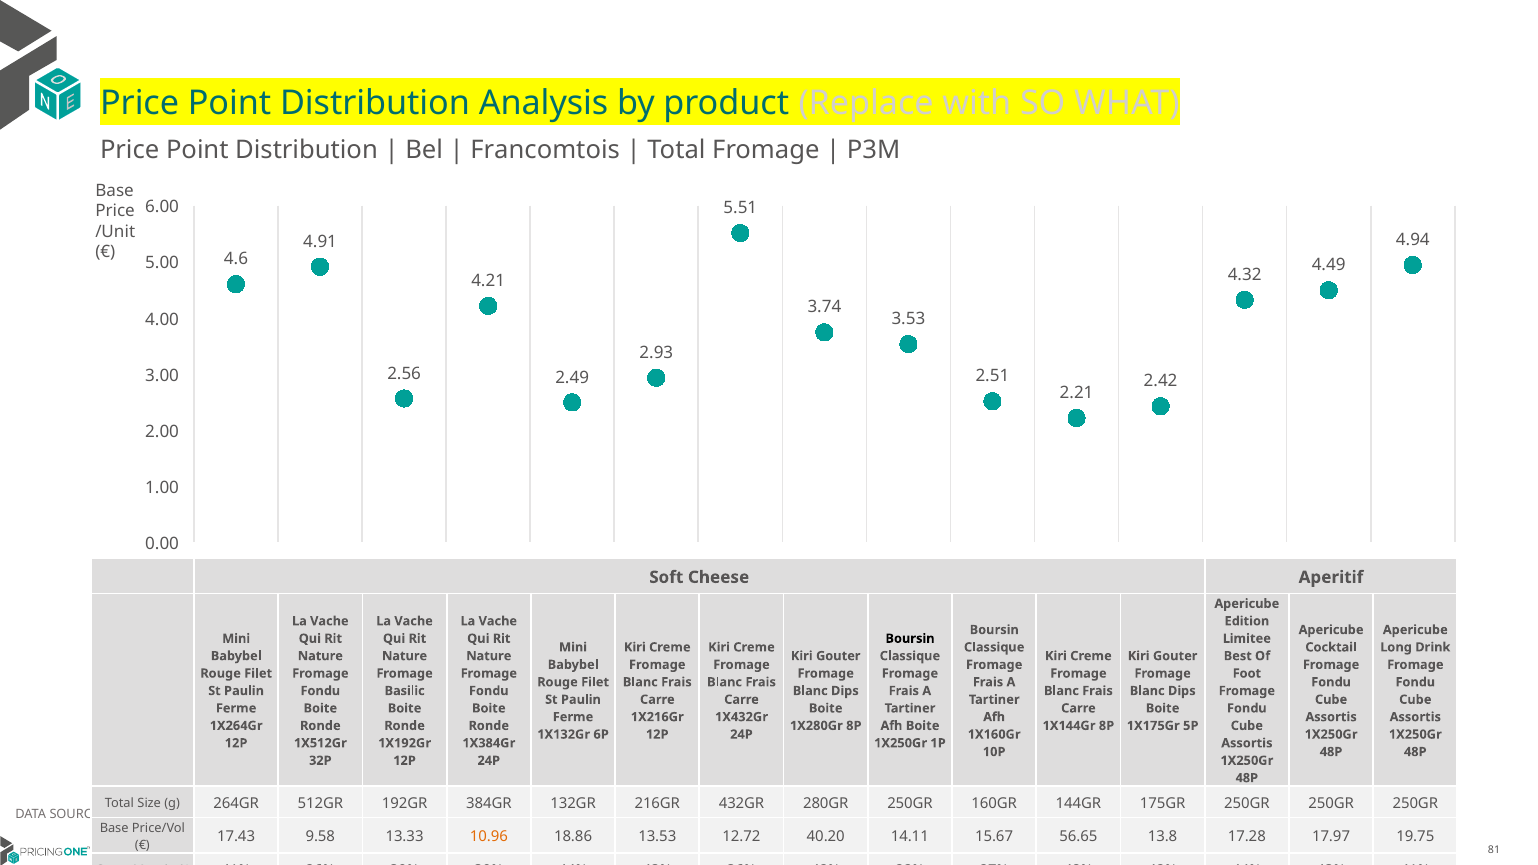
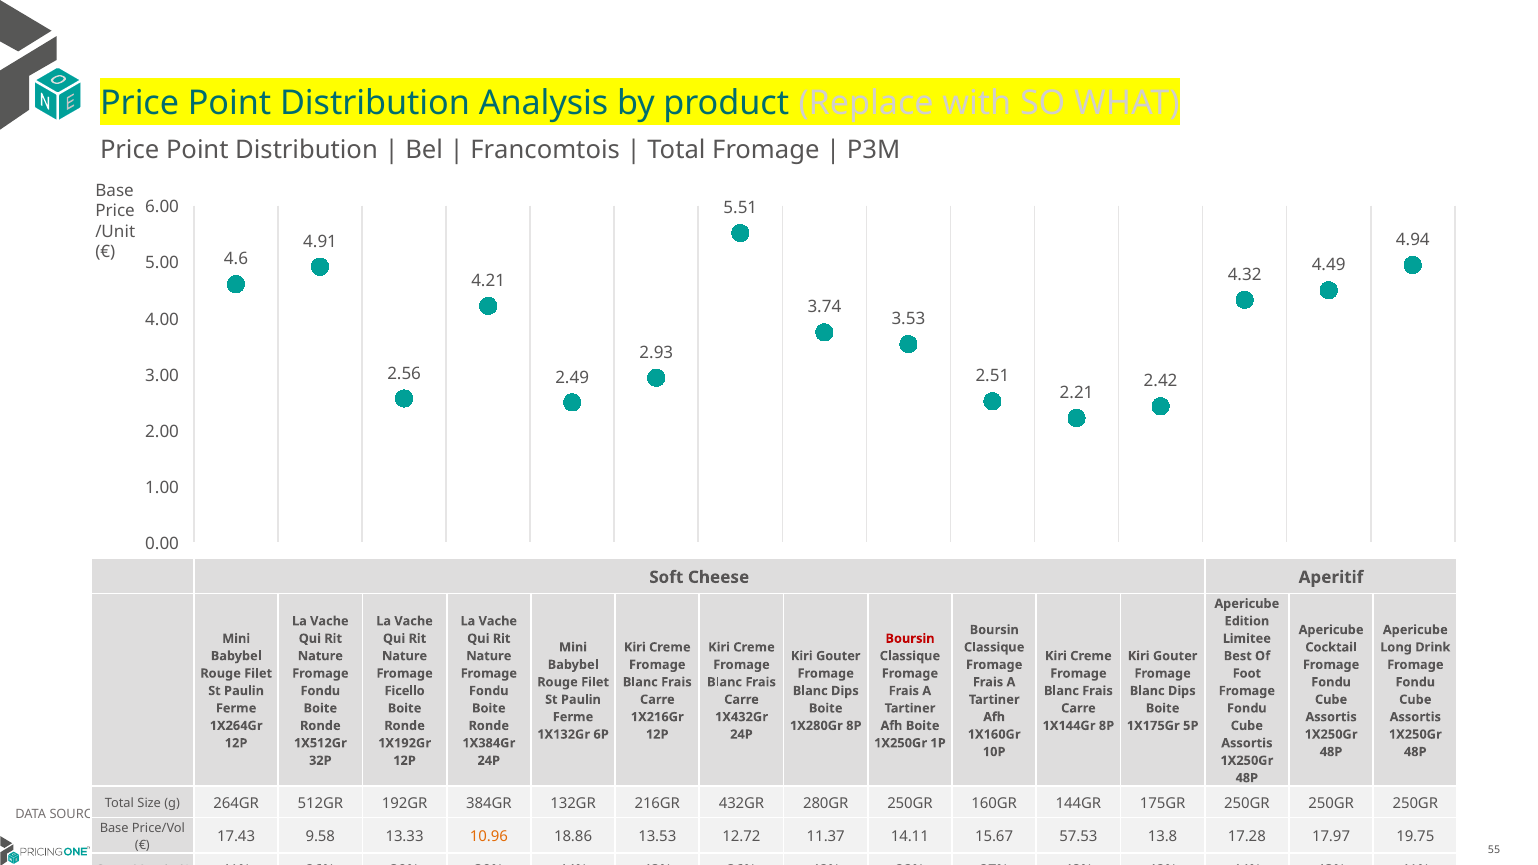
Boursin colour: black -> red (910, 639)
Basilic: Basilic -> Ficello (405, 691)
40.20: 40.20 -> 11.37 (826, 837)
56.65: 56.65 -> 57.53 (1078, 837)
81: 81 -> 55 (1494, 851)
